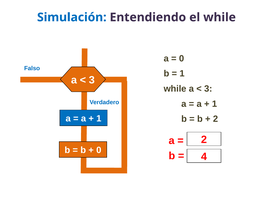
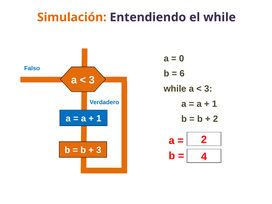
Simulación colour: blue -> orange (72, 17)
1: 1 -> 6 (182, 74)
0: 0 -> 3 (99, 150)
